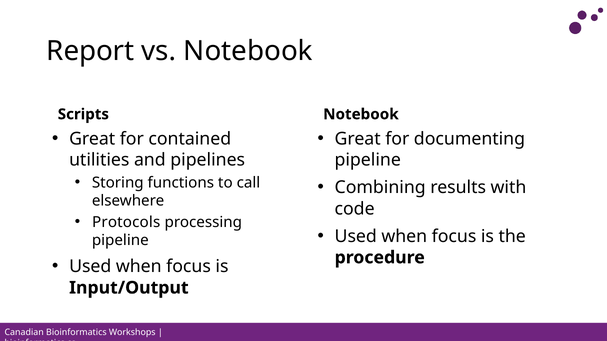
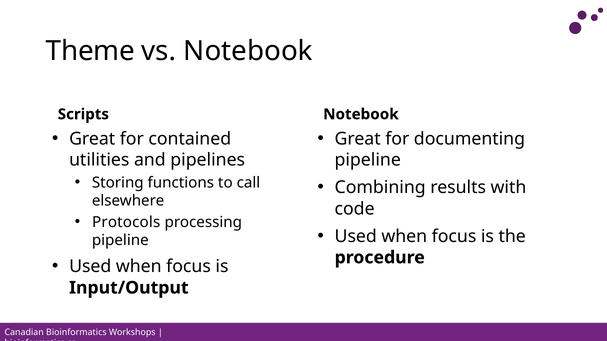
Report: Report -> Theme (90, 51)
